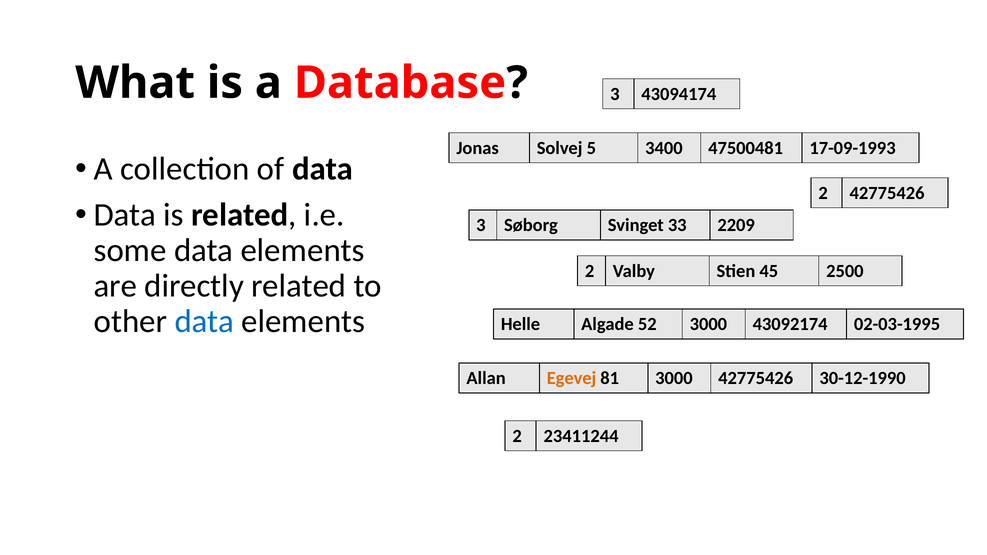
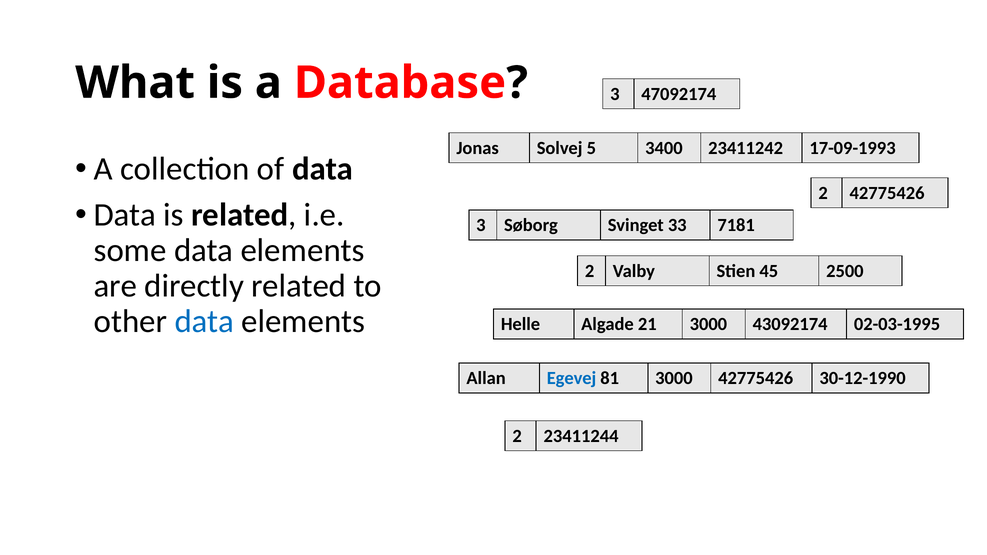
43094174: 43094174 -> 47092174 (679, 94)
47500481: 47500481 -> 23411242 (746, 148)
2209: 2209 -> 7181 (736, 225)
52: 52 -> 21 (647, 324)
Egevej colour: orange -> blue (572, 378)
